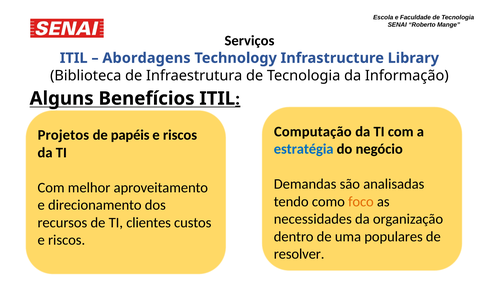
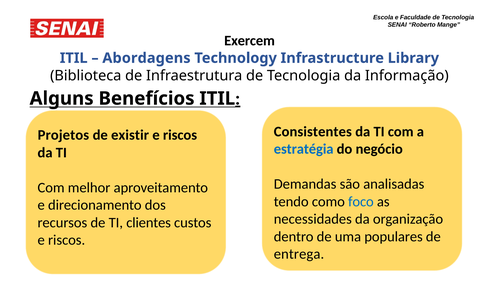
Serviços: Serviços -> Exercem (250, 41)
Computação: Computação -> Consistentes (313, 132)
papéis: papéis -> existir (130, 135)
foco colour: orange -> blue (361, 201)
resolver: resolver -> entrega (299, 254)
